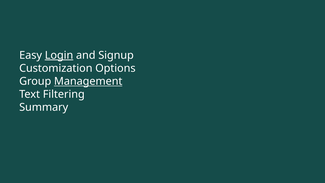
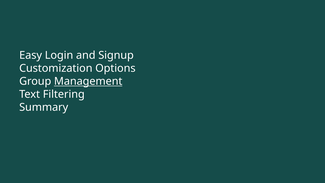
Login underline: present -> none (59, 55)
